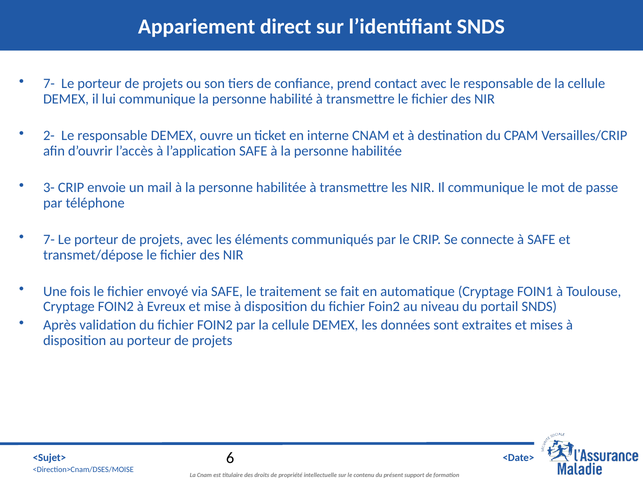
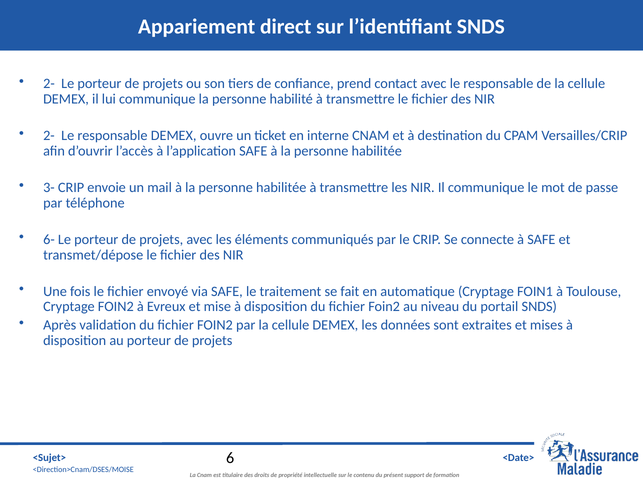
7-: 7- -> 2- (49, 84)
7-: 7- -> 6- (49, 240)
